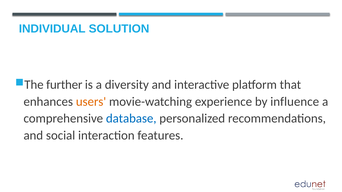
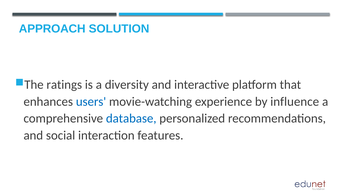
INDIVIDUAL: INDIVIDUAL -> APPROACH (52, 29)
further: further -> ratings (64, 85)
users colour: orange -> blue (91, 102)
